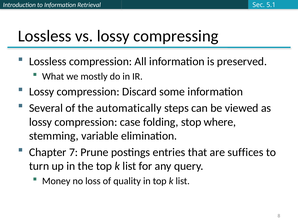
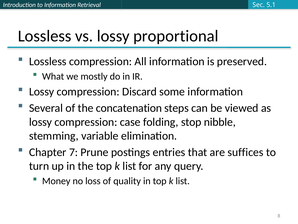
compressing: compressing -> proportional (176, 36)
automatically: automatically -> concatenation (129, 108)
where: where -> nibble (220, 122)
